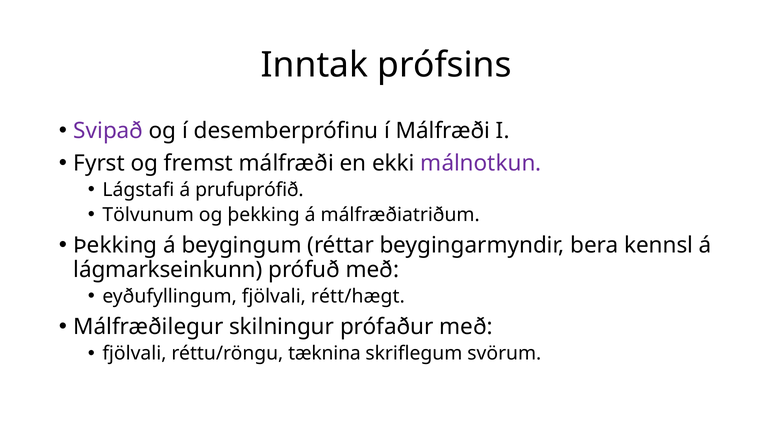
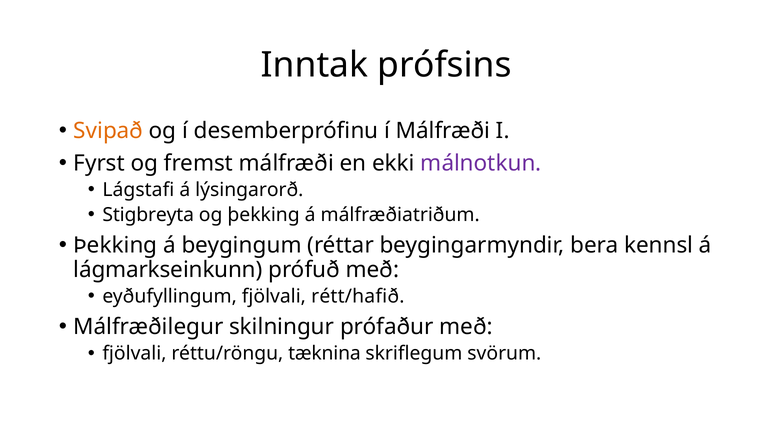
Svipað colour: purple -> orange (108, 131)
prufuprófið: prufuprófið -> lýsingarorð (249, 190)
Tölvunum: Tölvunum -> Stigbreyta (148, 215)
rétt/hægt: rétt/hægt -> rétt/hafið (358, 296)
